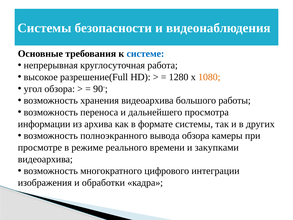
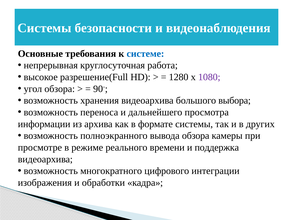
1080 colour: orange -> purple (209, 77)
работы: работы -> выбора (235, 100)
закупками: закупками -> поддержка (217, 147)
